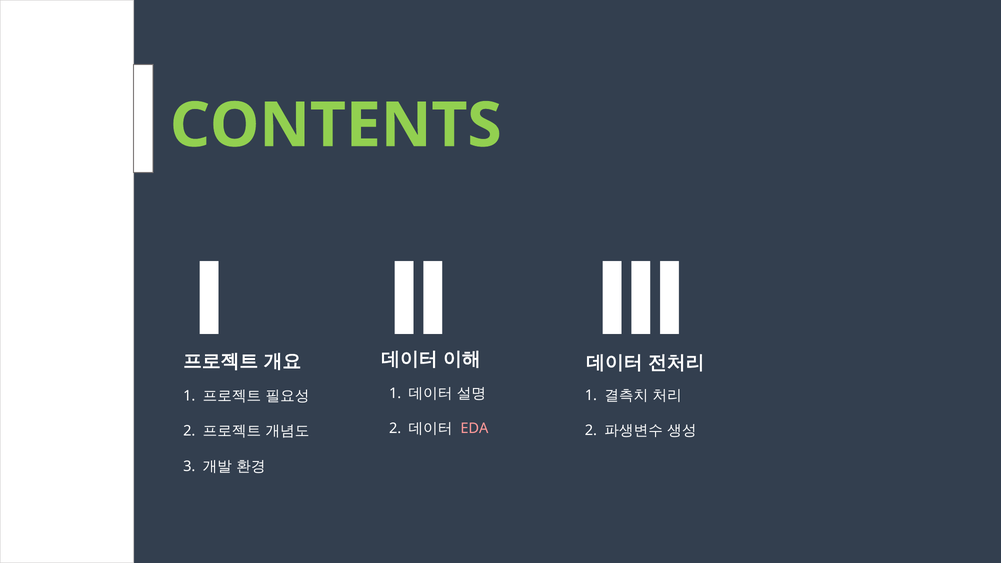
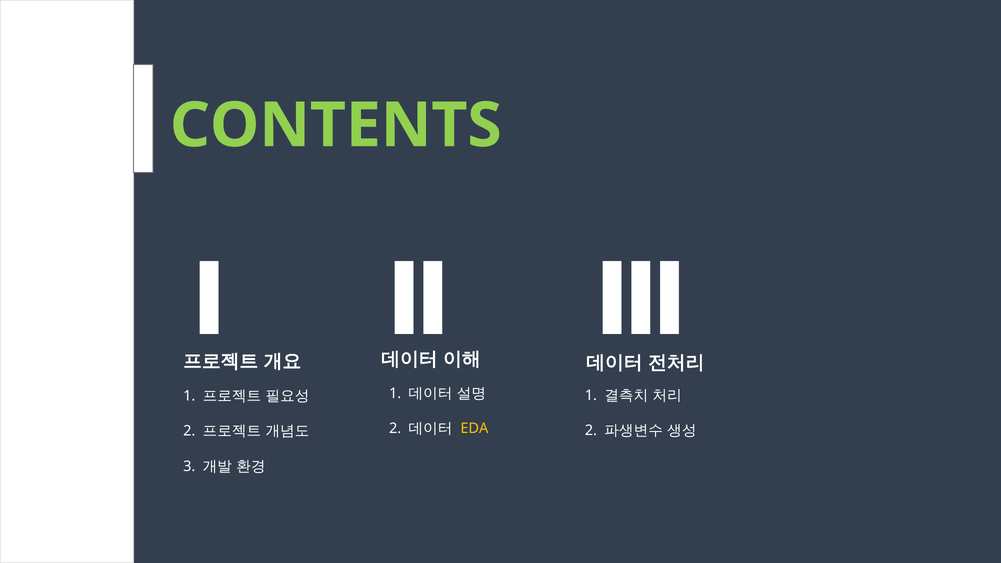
EDA colour: pink -> yellow (474, 429)
